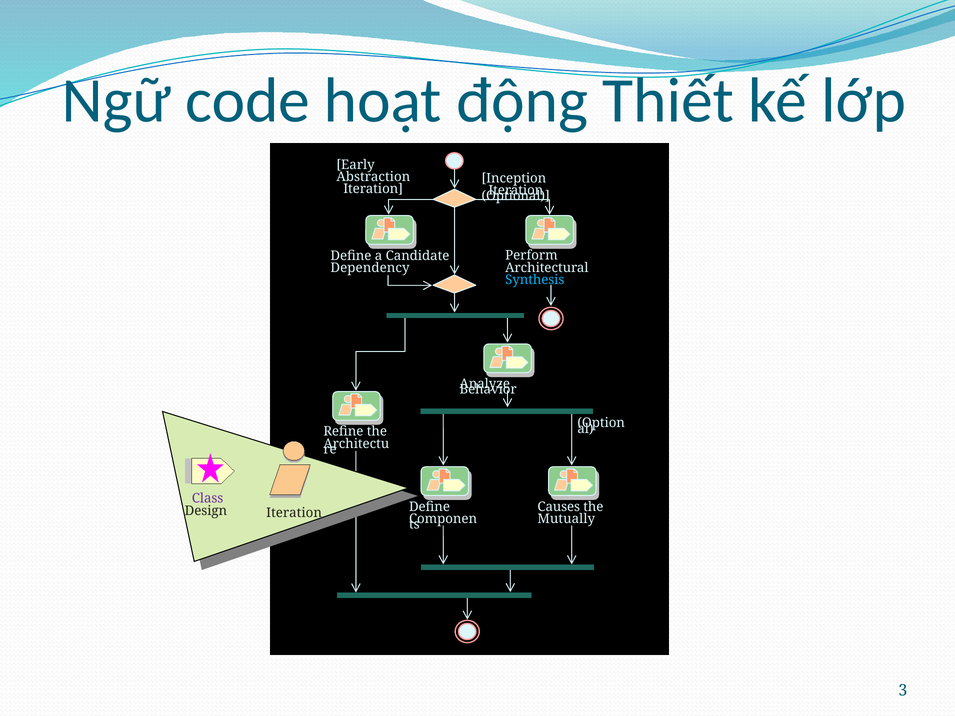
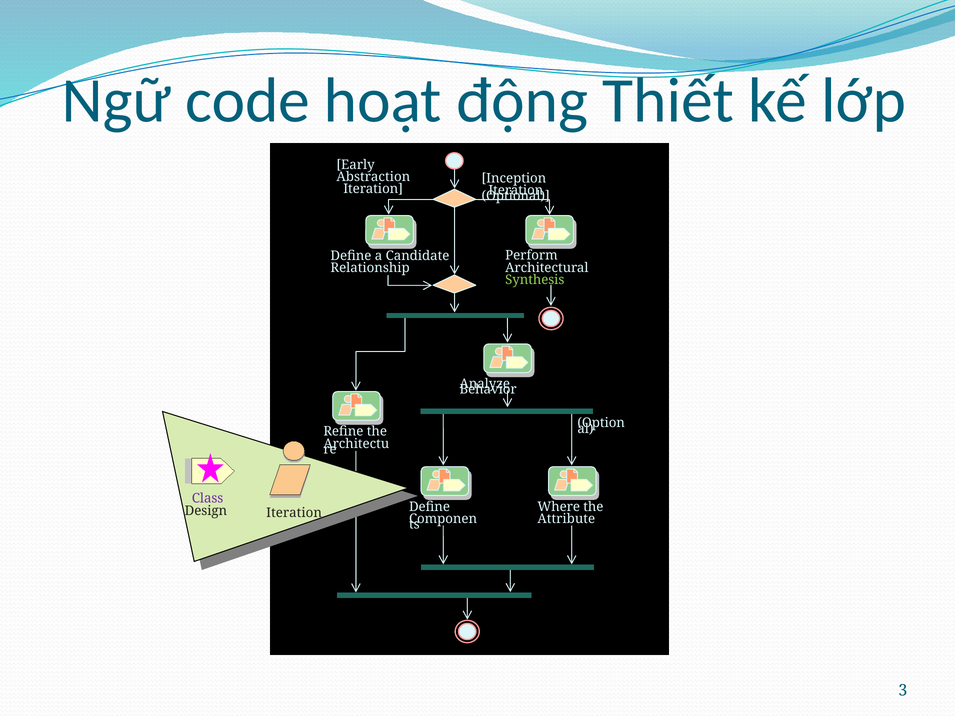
Dependency: Dependency -> Relationship (370, 268)
Synthesis colour: light blue -> light green (535, 280)
Causes: Causes -> Where (559, 507)
Mutually: Mutually -> Attribute (566, 519)
